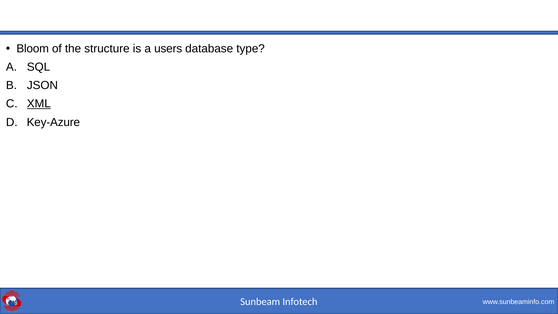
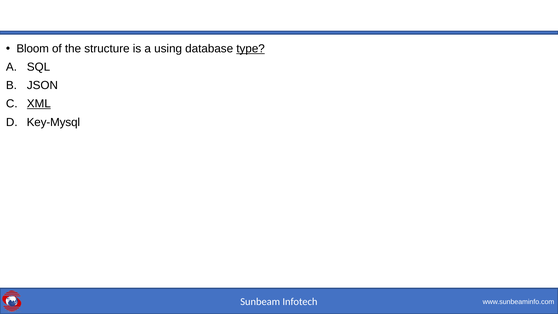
users: users -> using (168, 49)
type underline: none -> present (251, 49)
Key-Azure: Key-Azure -> Key-Mysql (53, 122)
